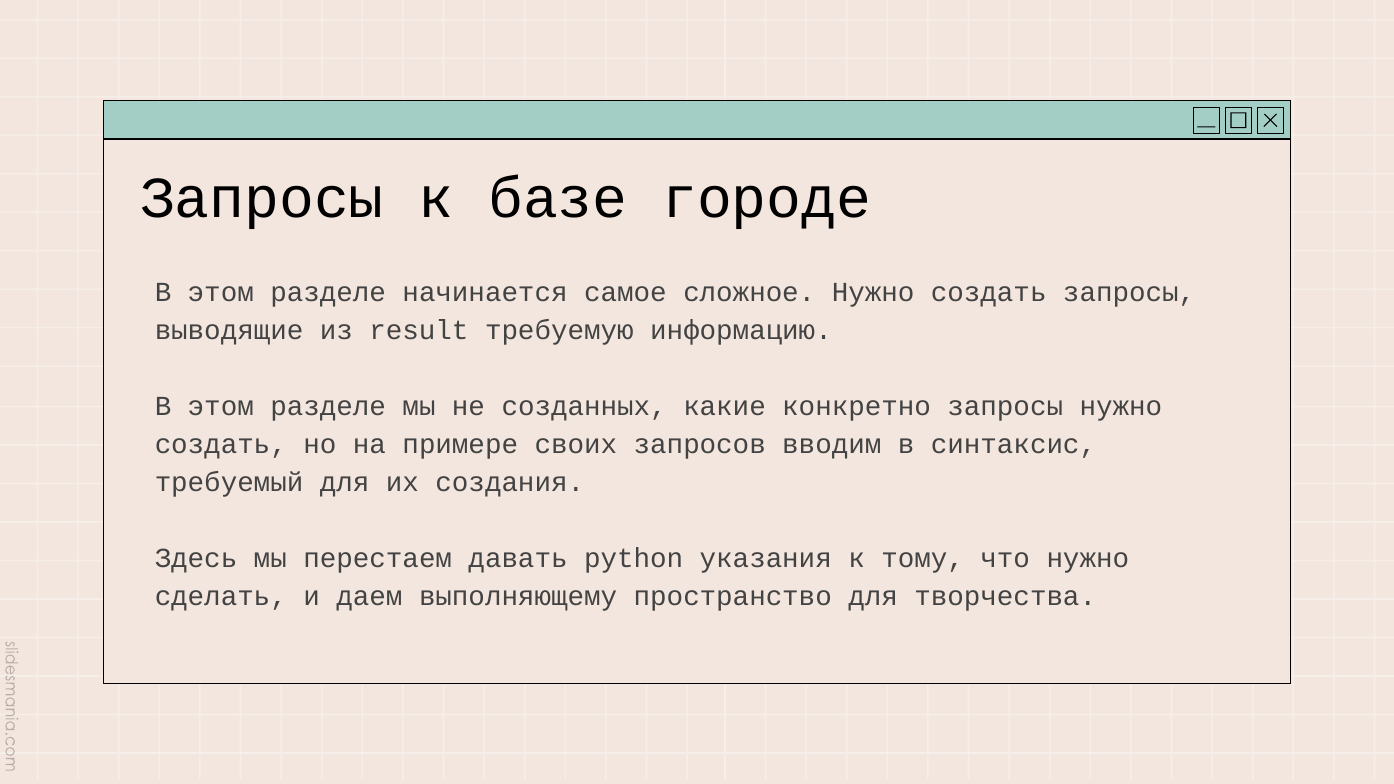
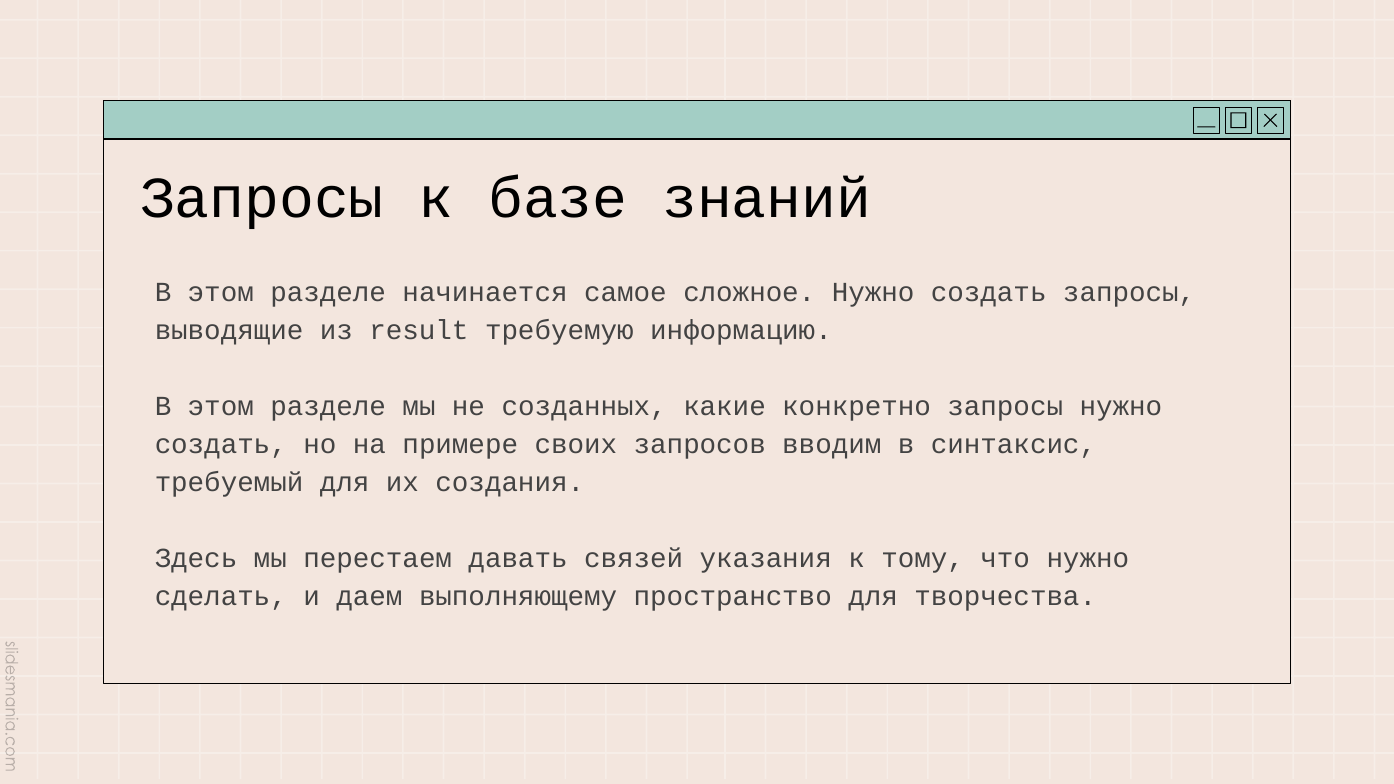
городе: городе -> знаний (767, 198)
python: python -> связей (634, 558)
